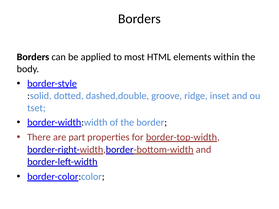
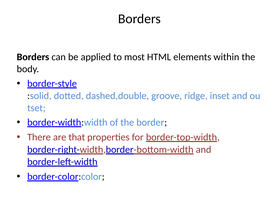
part: part -> that (77, 137)
